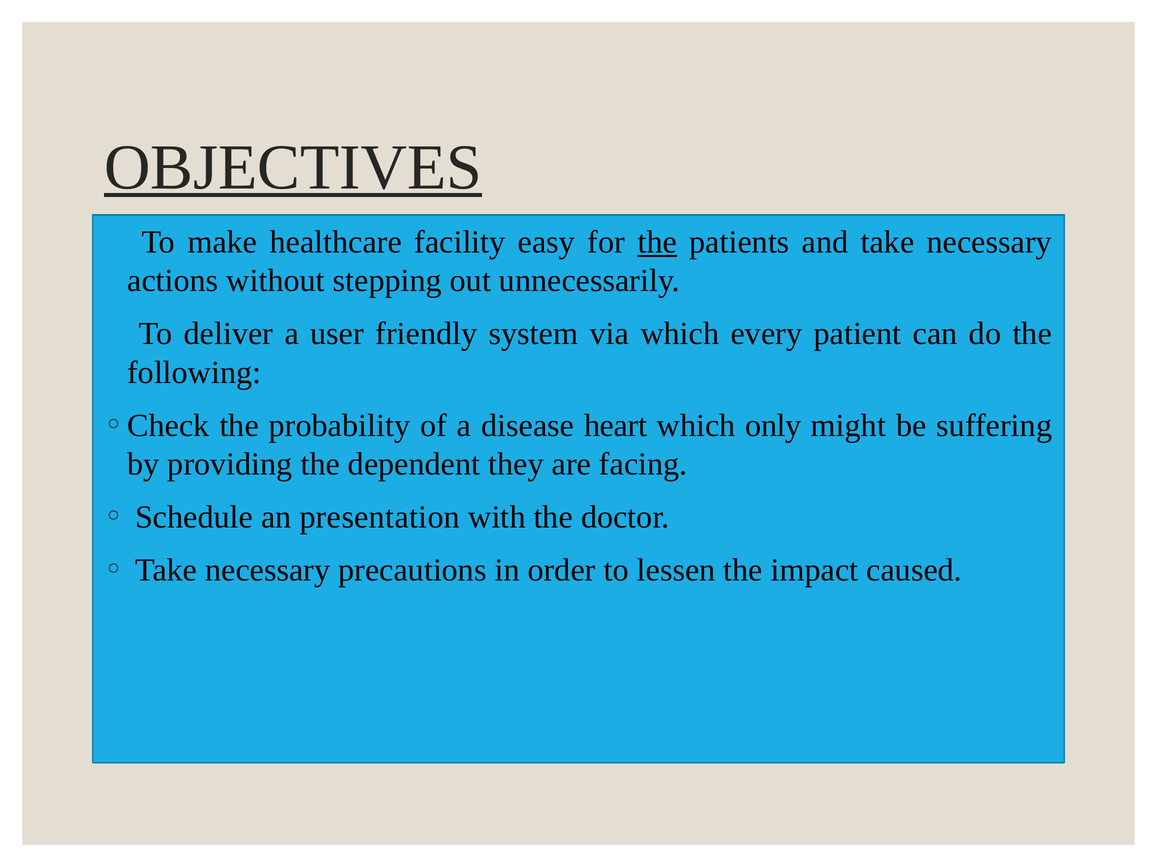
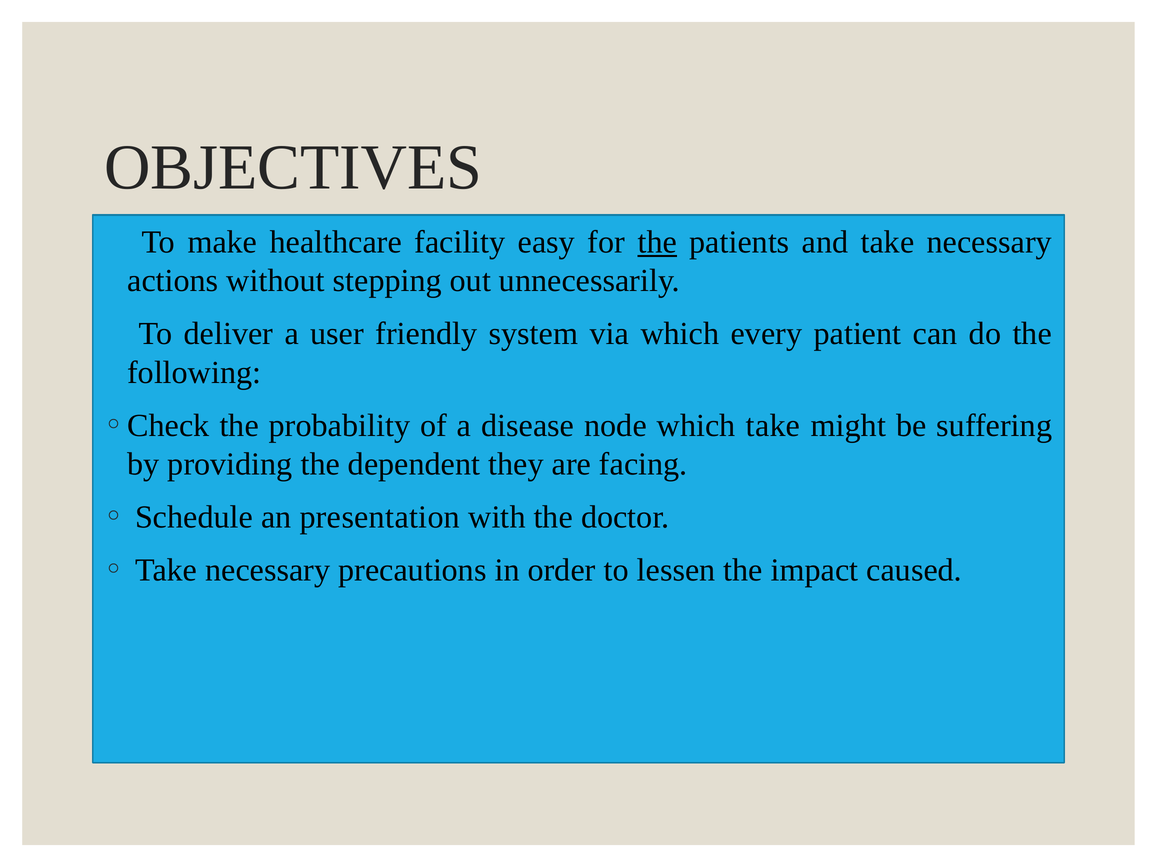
OBJECTIVES underline: present -> none (293, 168)
heart: heart -> node (616, 426)
which only: only -> take (773, 426)
